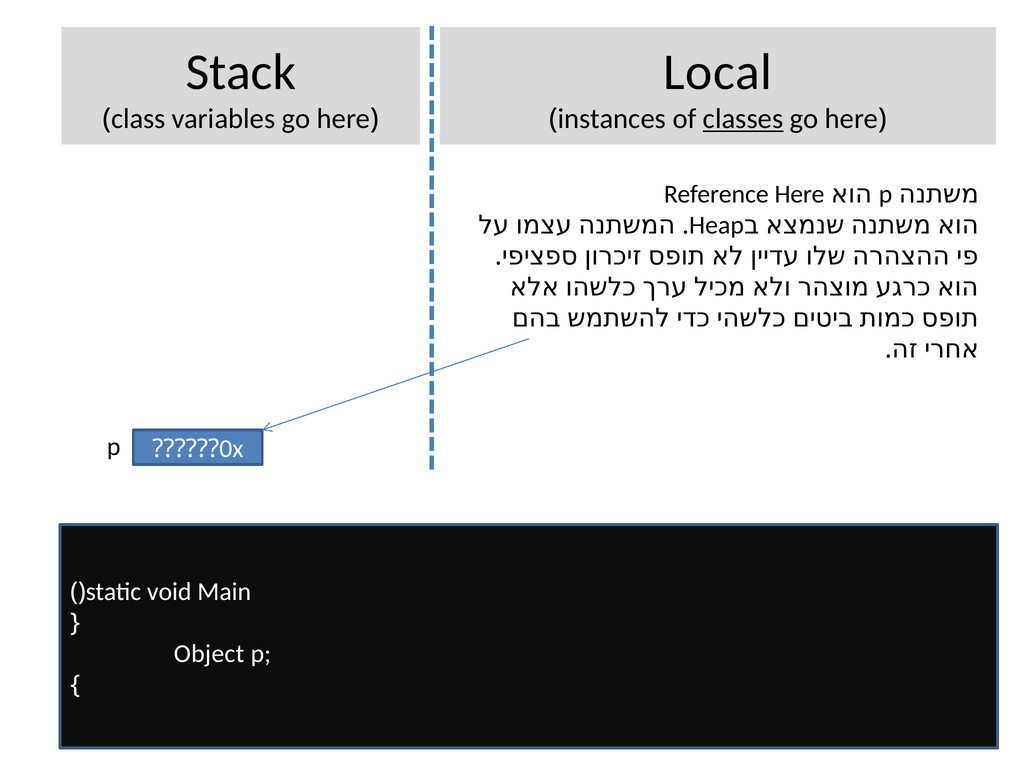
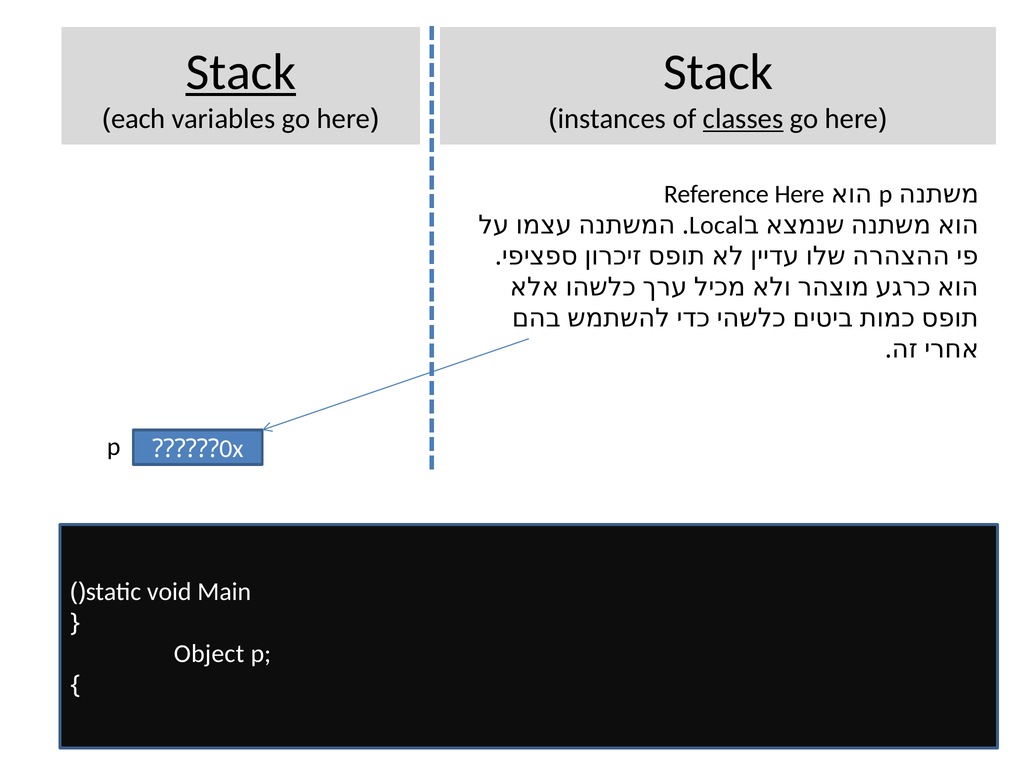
Stack underline: none -> present (241, 72)
Local: Local -> Stack (718, 72)
class: class -> each (138, 119)
Heap: Heap -> Local (716, 225)
